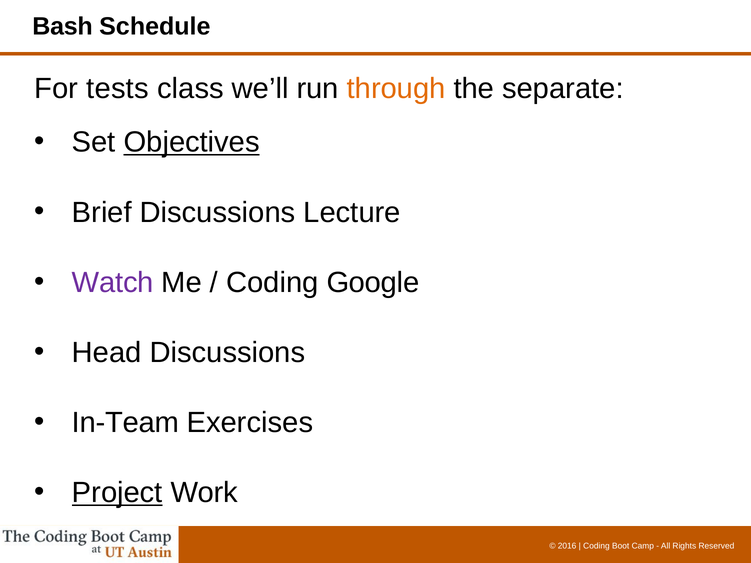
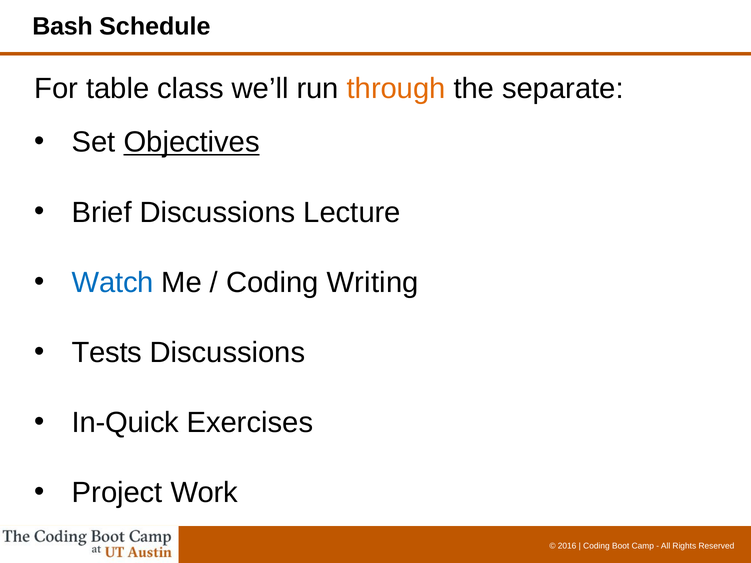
tests: tests -> table (118, 89)
Watch colour: purple -> blue (113, 283)
Google: Google -> Writing (373, 283)
Head: Head -> Tests (107, 353)
In-Team: In-Team -> In-Quick (125, 423)
Project underline: present -> none (117, 493)
